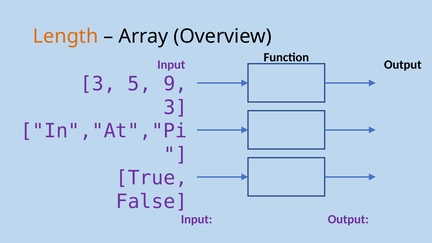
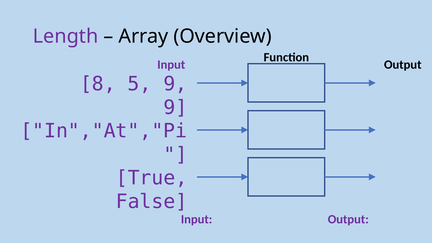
Length colour: orange -> purple (66, 36)
3: 3 -> 8 (98, 84)
3: 3 -> 9 (175, 108)
